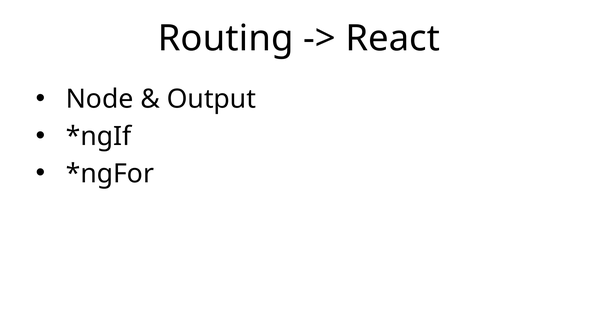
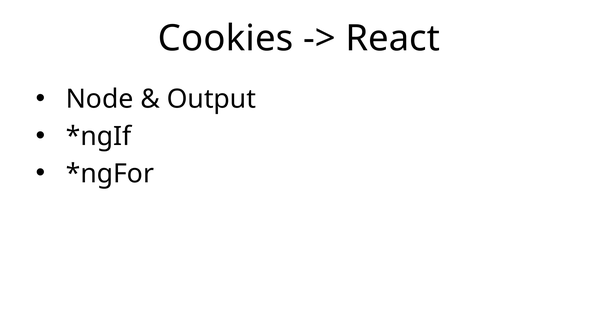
Routing: Routing -> Cookies (226, 39)
